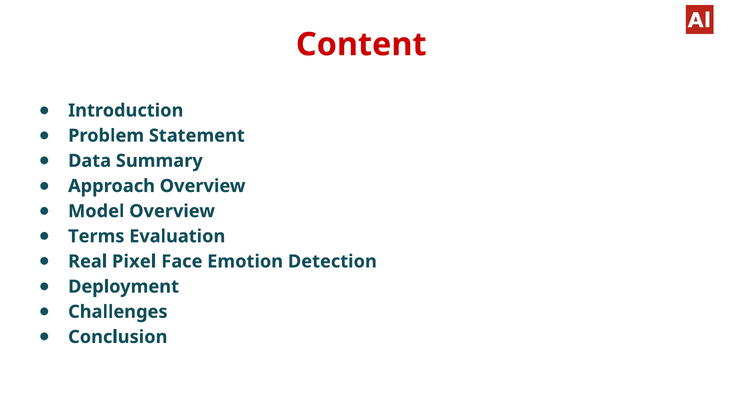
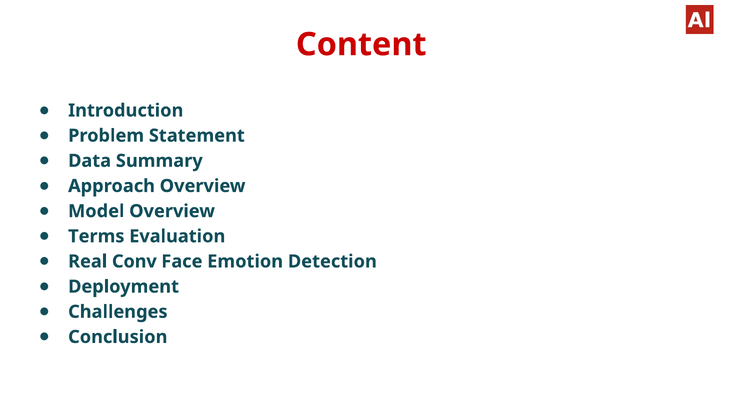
Pixel: Pixel -> Conv (134, 262)
